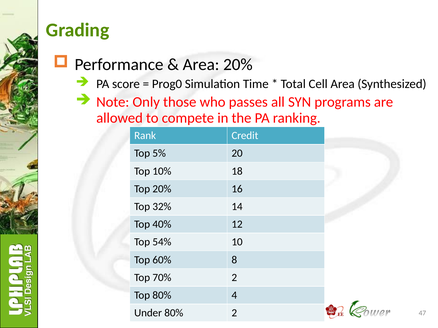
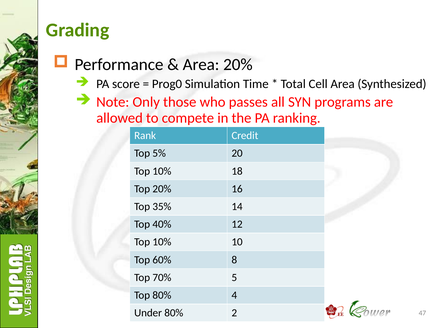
32%: 32% -> 35% (162, 207)
54%: 54% -> 10% (162, 242)
70% 2: 2 -> 5 (234, 278)
